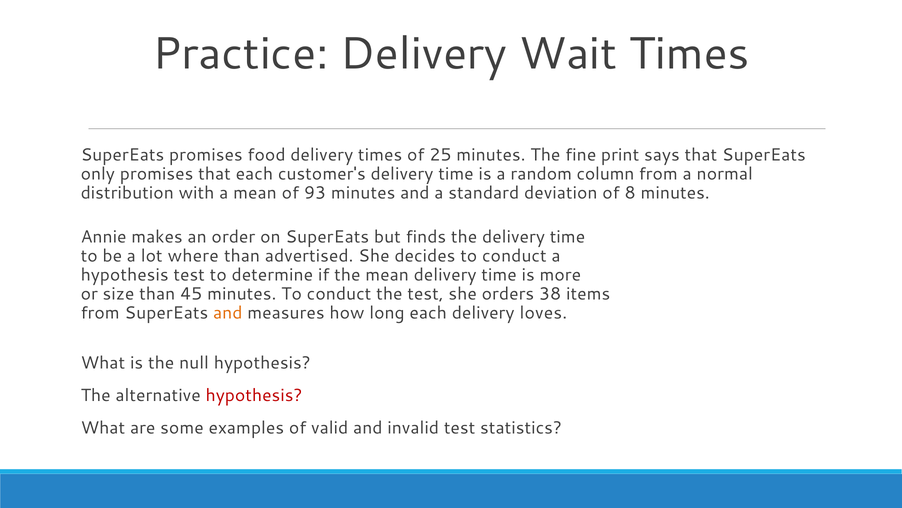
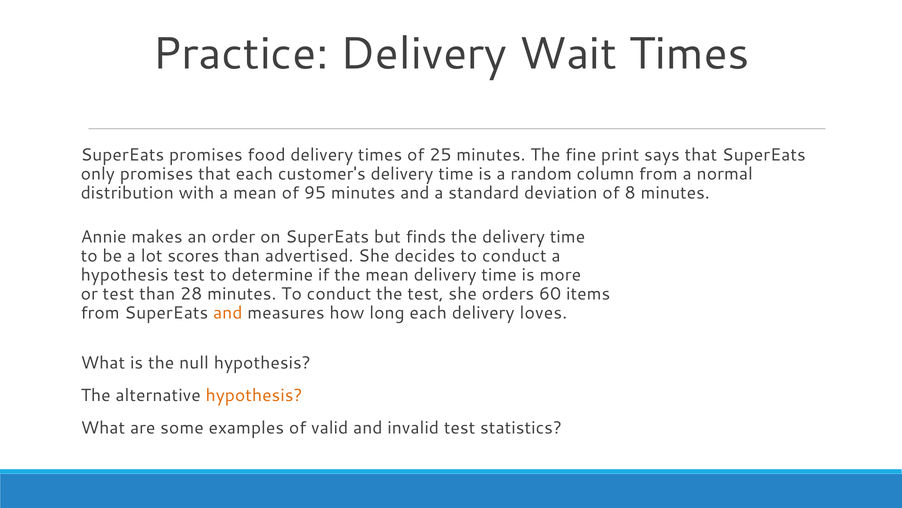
93: 93 -> 95 (315, 193)
where: where -> scores (193, 256)
or size: size -> test (118, 294)
45: 45 -> 28 (191, 294)
38: 38 -> 60 (550, 294)
hypothesis colour: red -> orange (254, 395)
